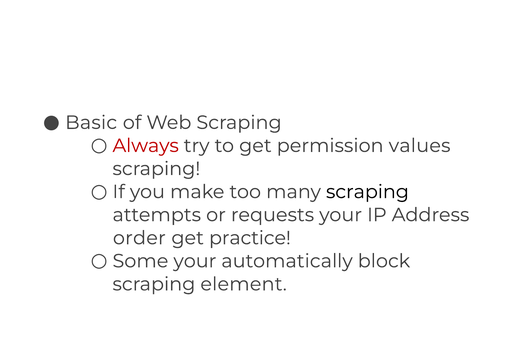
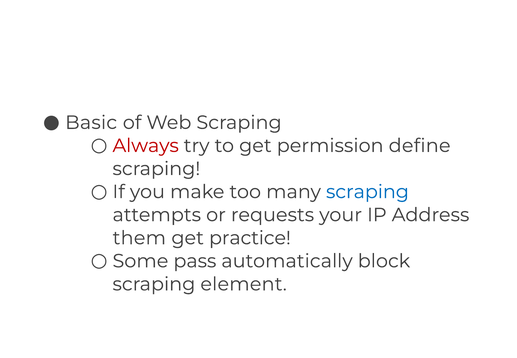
values: values -> define (420, 146)
scraping colour: black -> blue (367, 192)
order: order -> them (139, 238)
Some your: your -> pass (195, 261)
